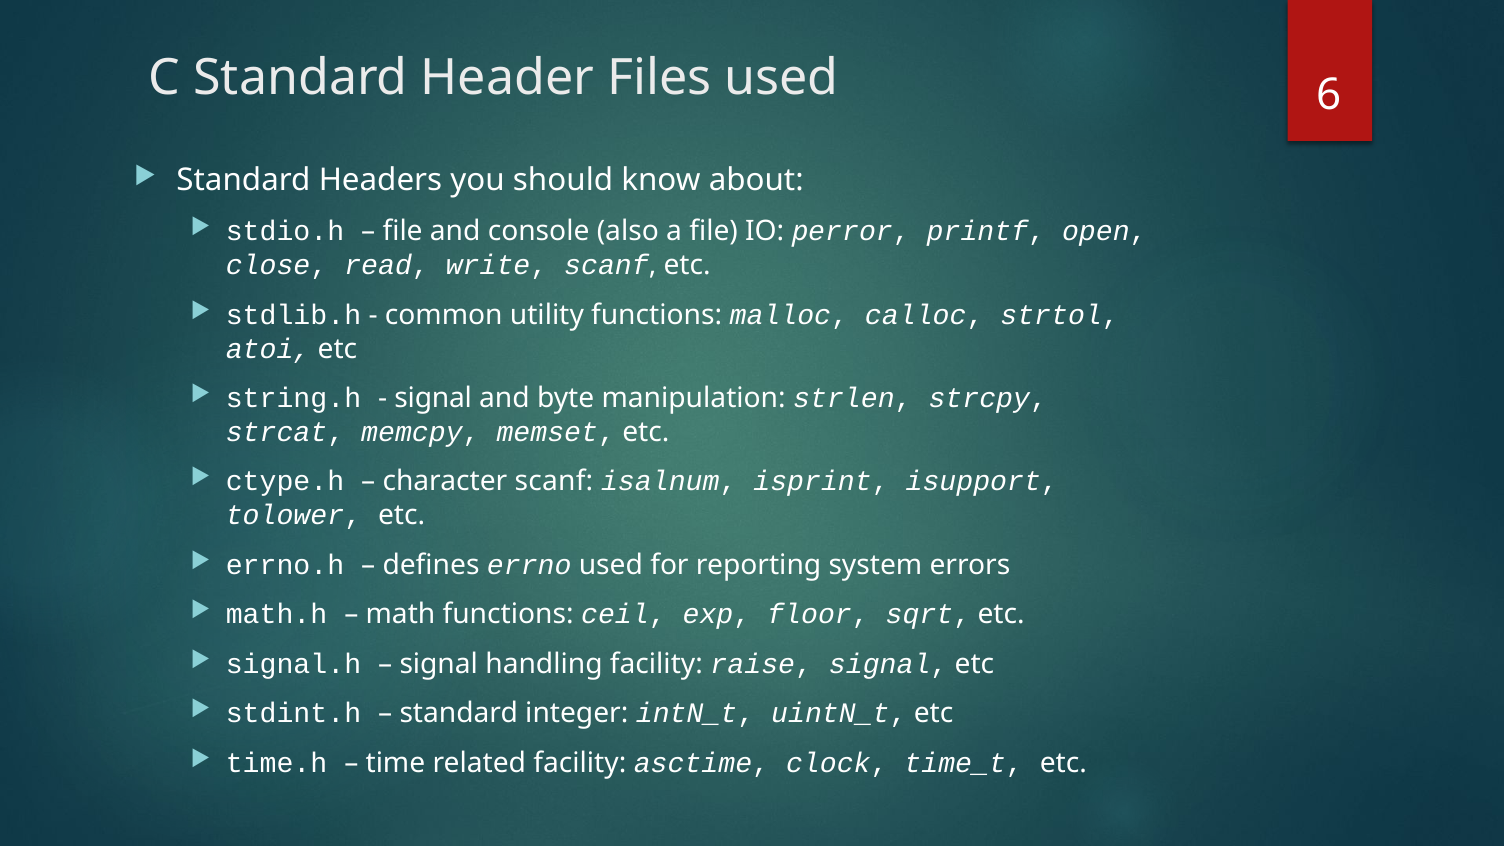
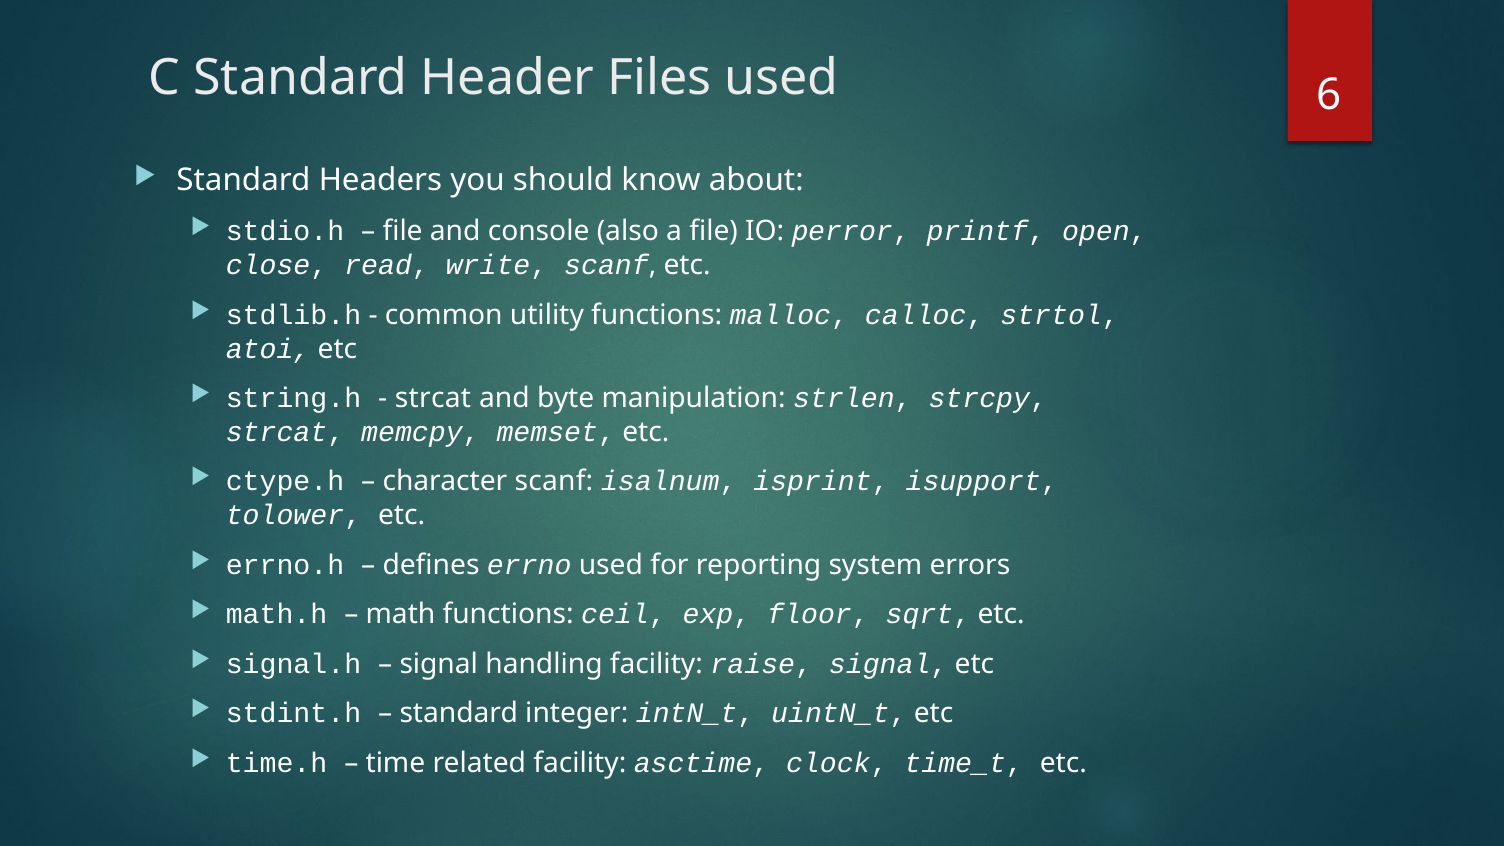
signal: signal -> strcat (433, 398)
